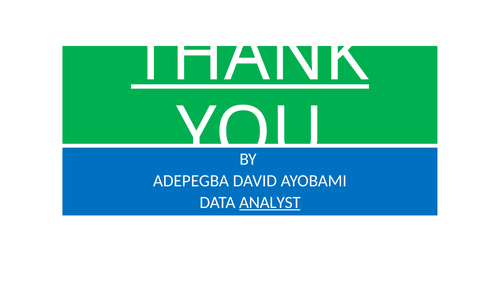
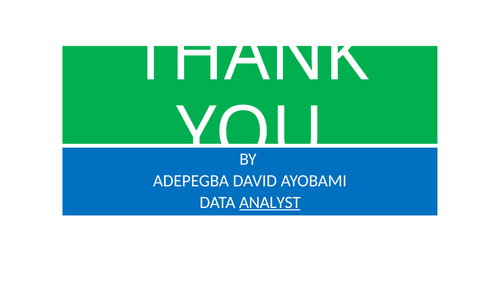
THANK underline: present -> none (250, 56)
